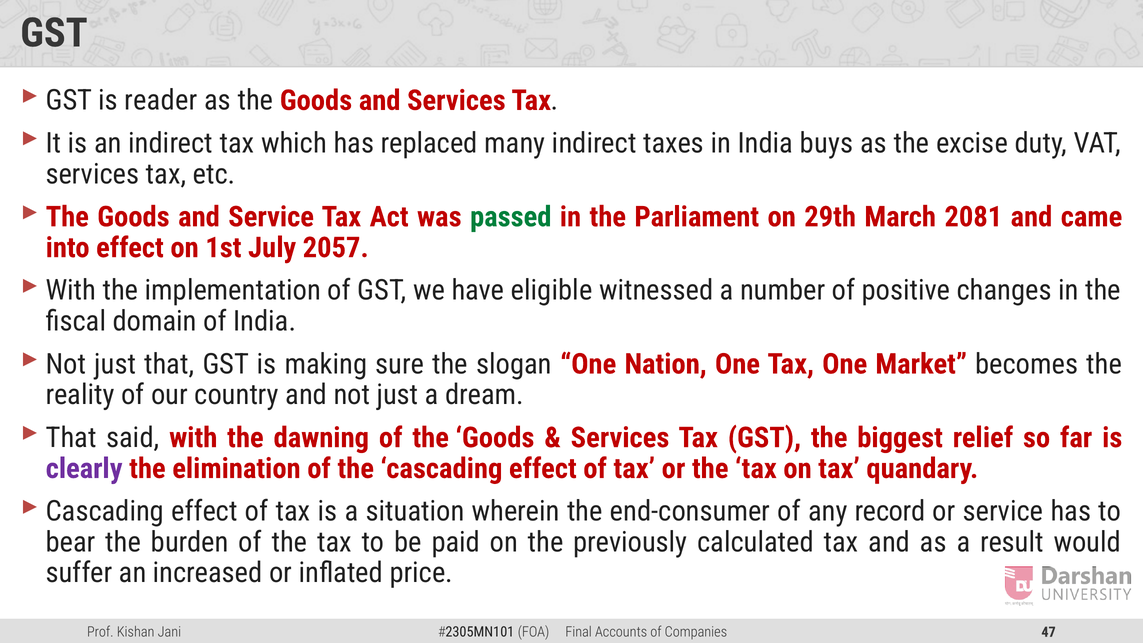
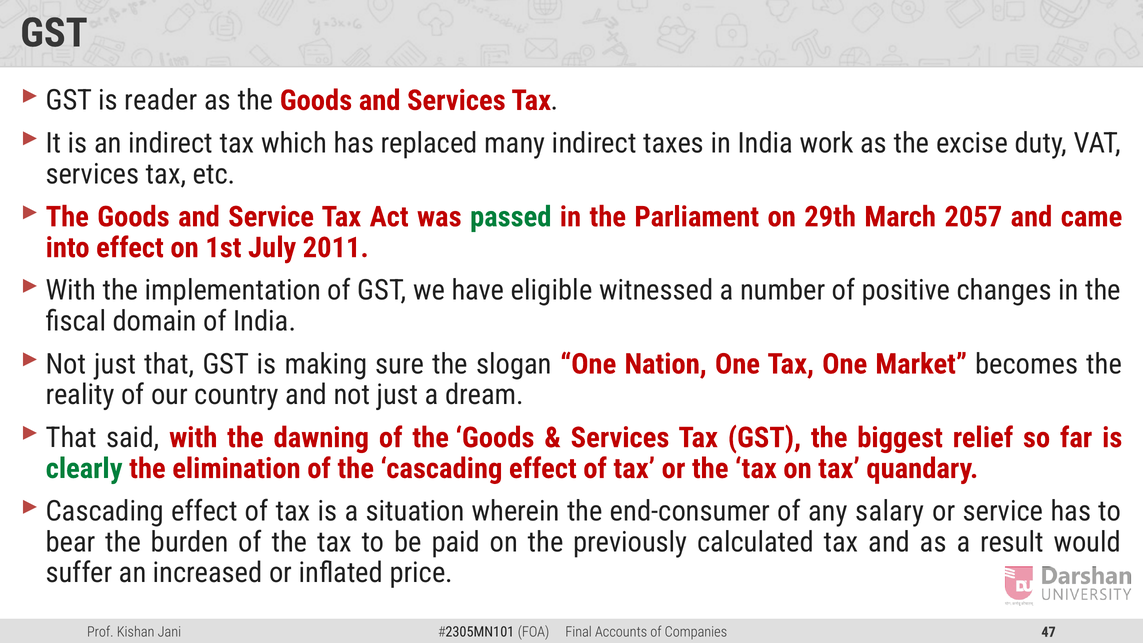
buys: buys -> work (827, 143)
2081: 2081 -> 2057 (973, 217)
2057: 2057 -> 2011 (336, 248)
clearly colour: purple -> green (84, 469)
record: record -> salary (890, 511)
